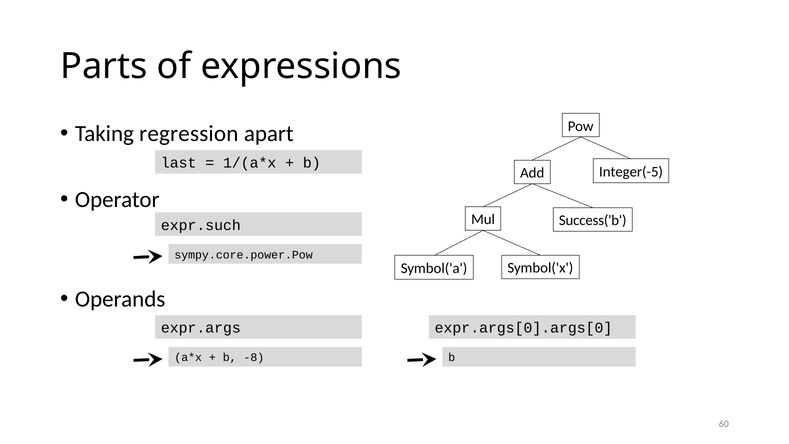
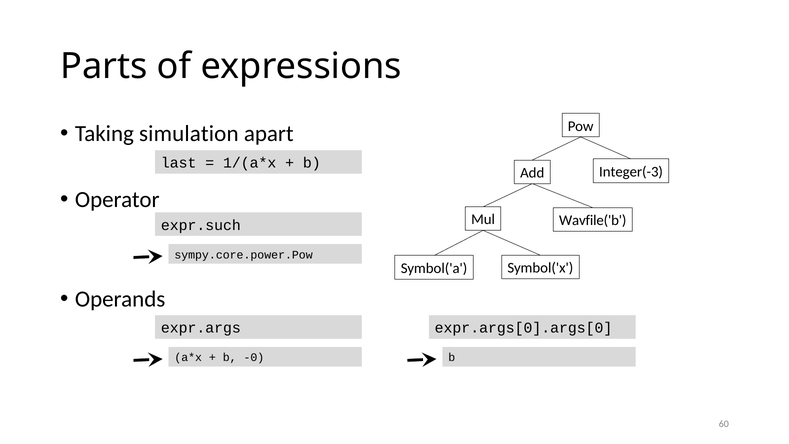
regression: regression -> simulation (189, 133)
Integer(-5: Integer(-5 -> Integer(-3 (631, 172)
Success('b: Success('b -> Wavfile('b (593, 220)
-8: -8 -> -0 (254, 357)
